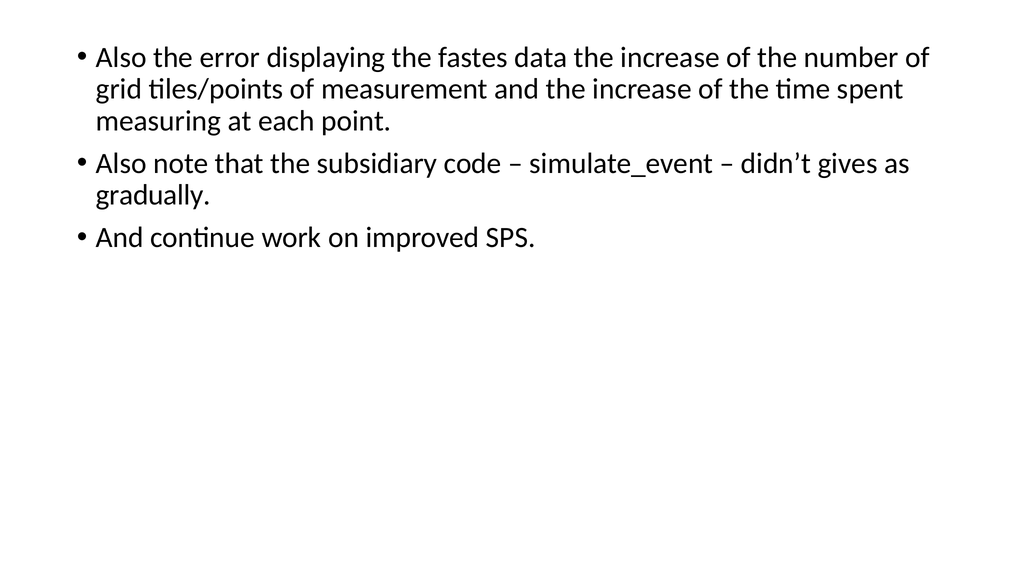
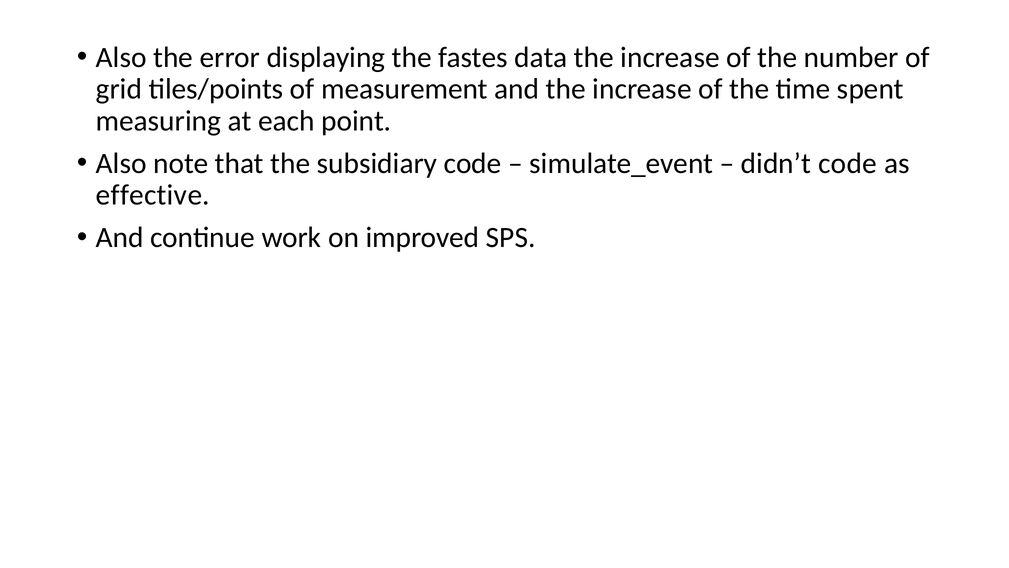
didn’t gives: gives -> code (847, 163)
gradually: gradually -> effective (153, 195)
